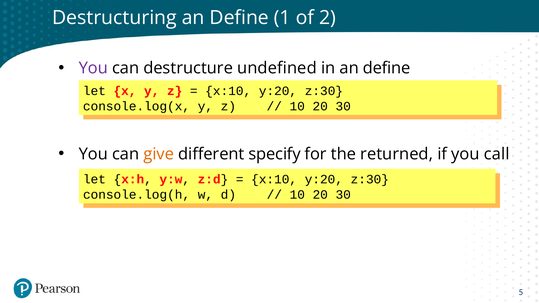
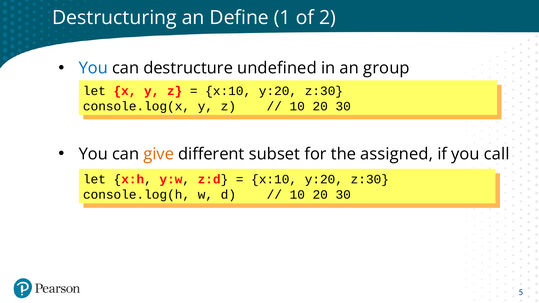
You colour: purple -> blue (93, 68)
in an define: define -> group (387, 68)
specify: specify -> subset (274, 154)
returned: returned -> assigned (397, 154)
